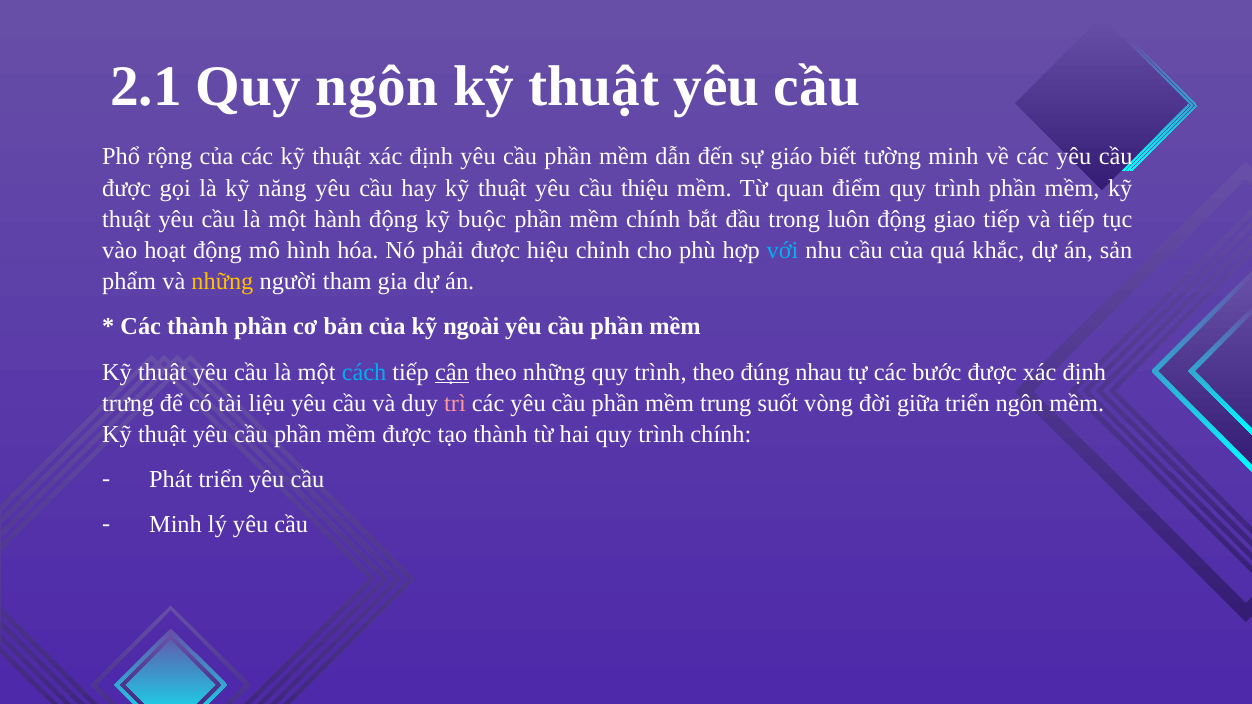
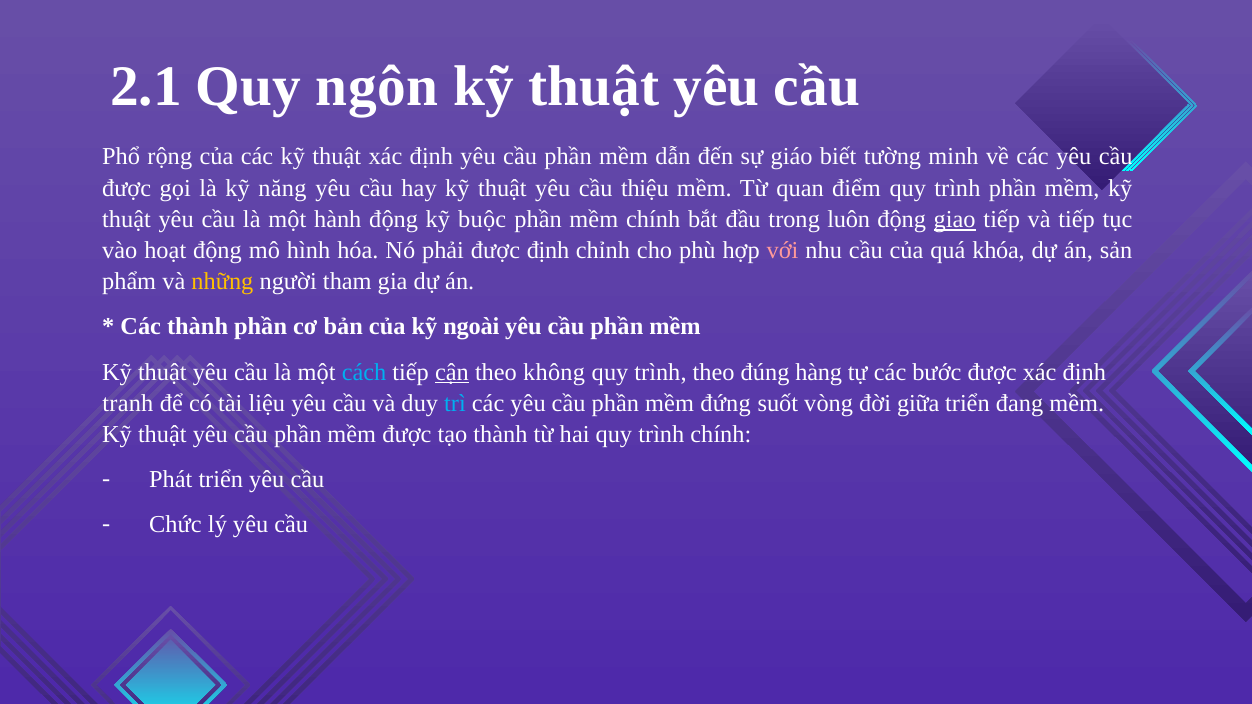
giao underline: none -> present (955, 219)
được hiệu: hiệu -> định (548, 251)
với colour: light blue -> pink (783, 251)
khắc: khắc -> khóa (999, 251)
theo những: những -> không (554, 372)
nhau: nhau -> hàng (819, 372)
trưng: trưng -> tranh (128, 403)
trì colour: pink -> light blue (455, 403)
trung: trung -> đứng (726, 403)
triển ngôn: ngôn -> đang (1020, 403)
Minh: Minh -> Chức (175, 525)
